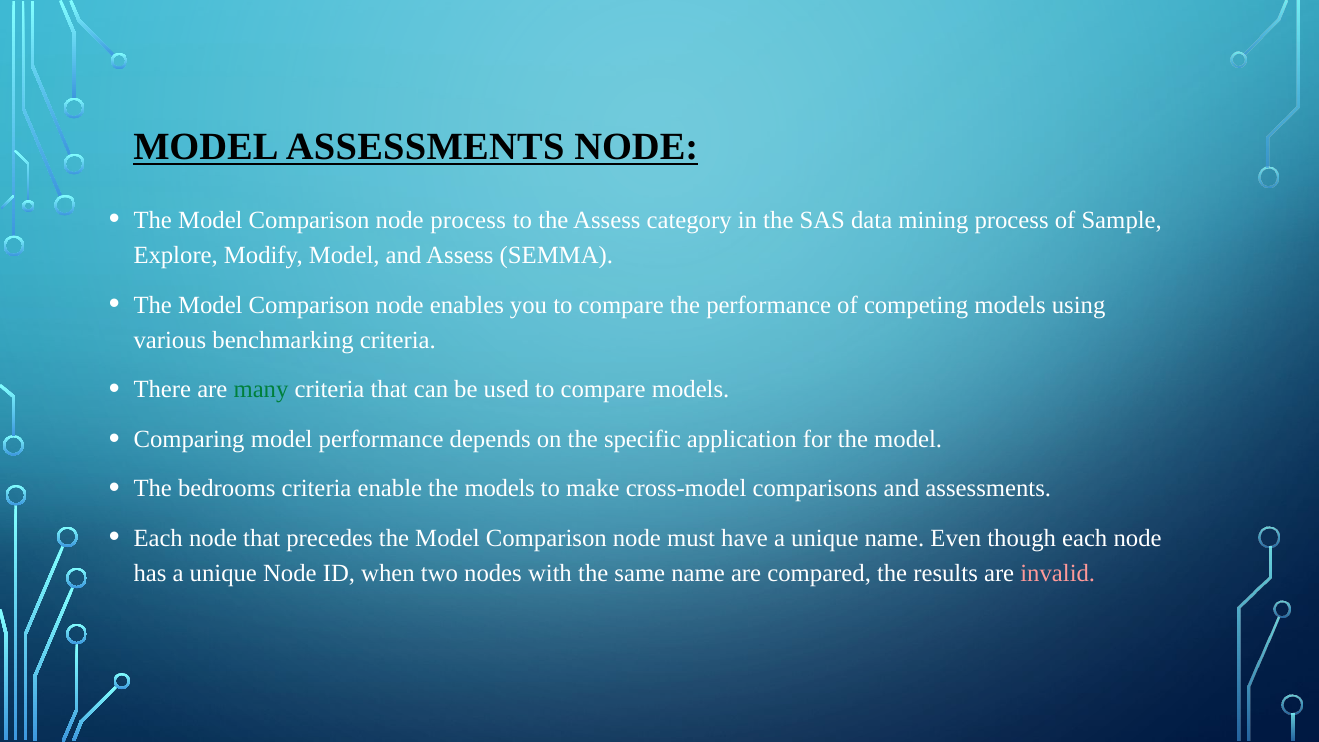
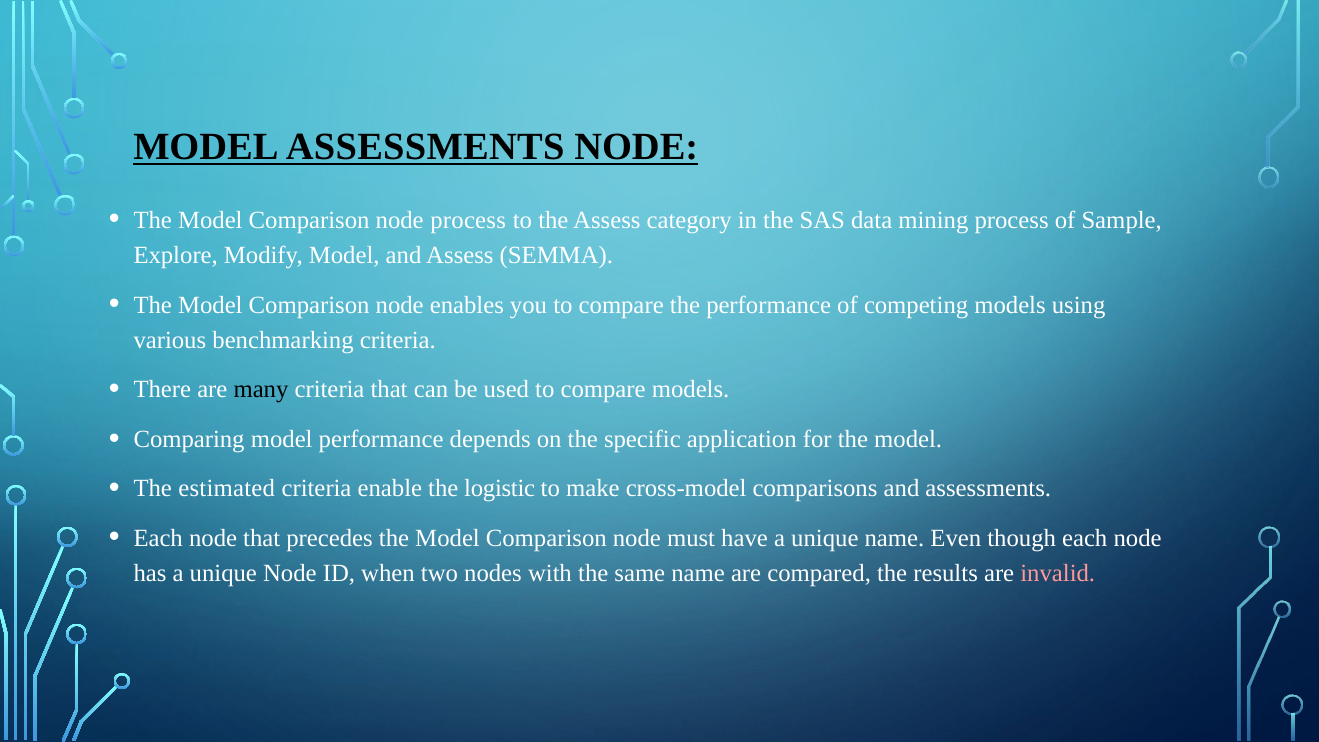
many colour: green -> black (261, 390)
bedrooms: bedrooms -> estimated (227, 488)
the models: models -> logistic (500, 488)
